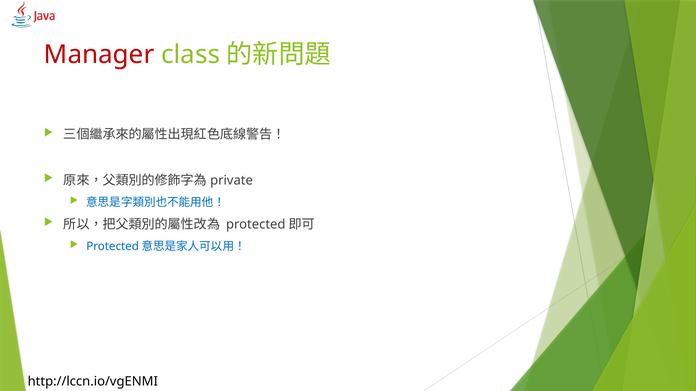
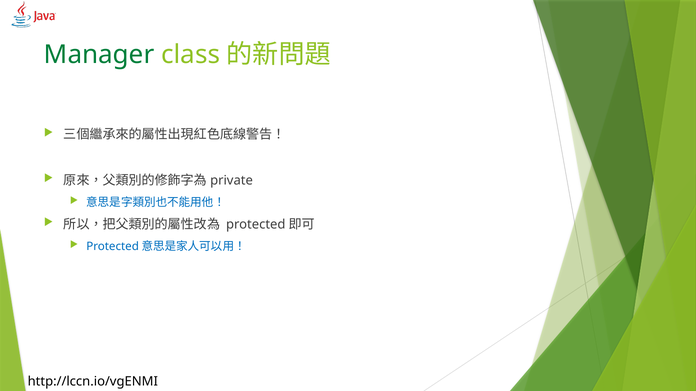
Manager colour: red -> green (99, 55)
